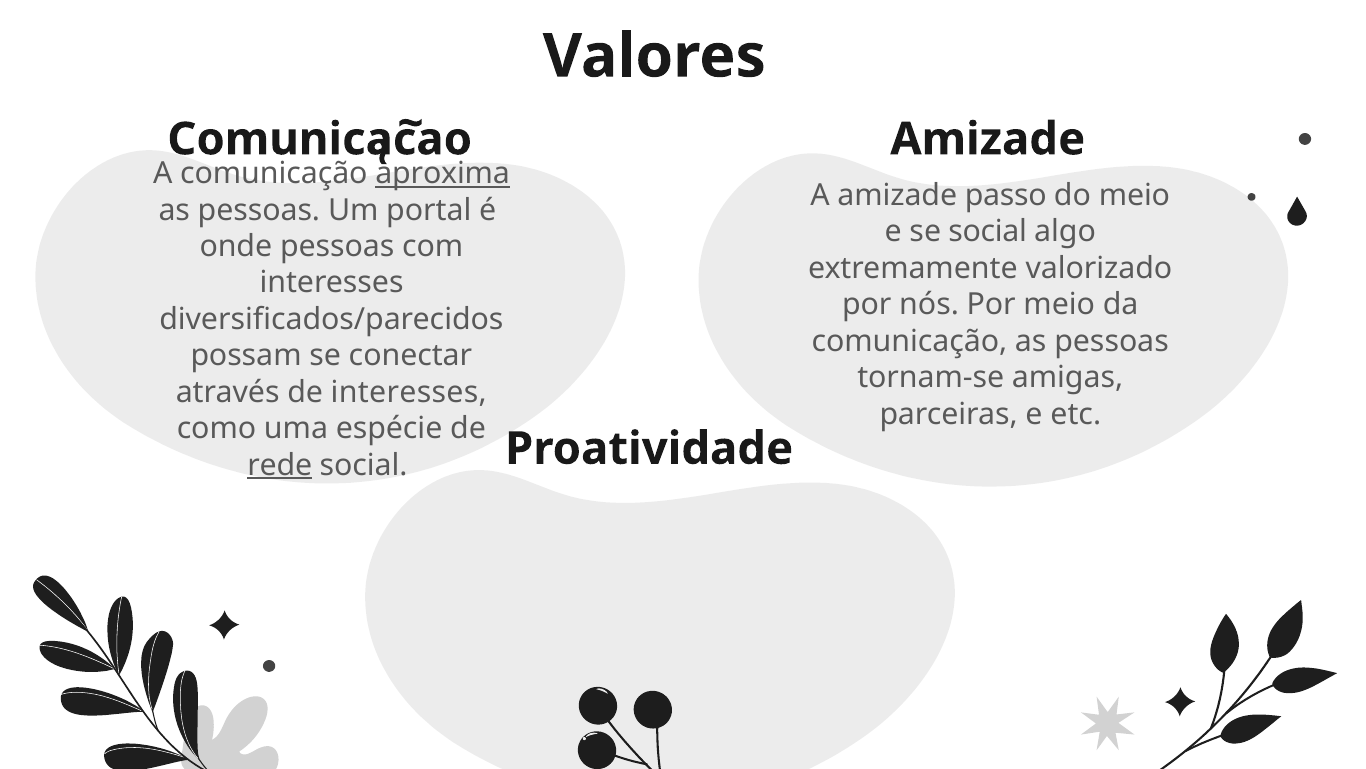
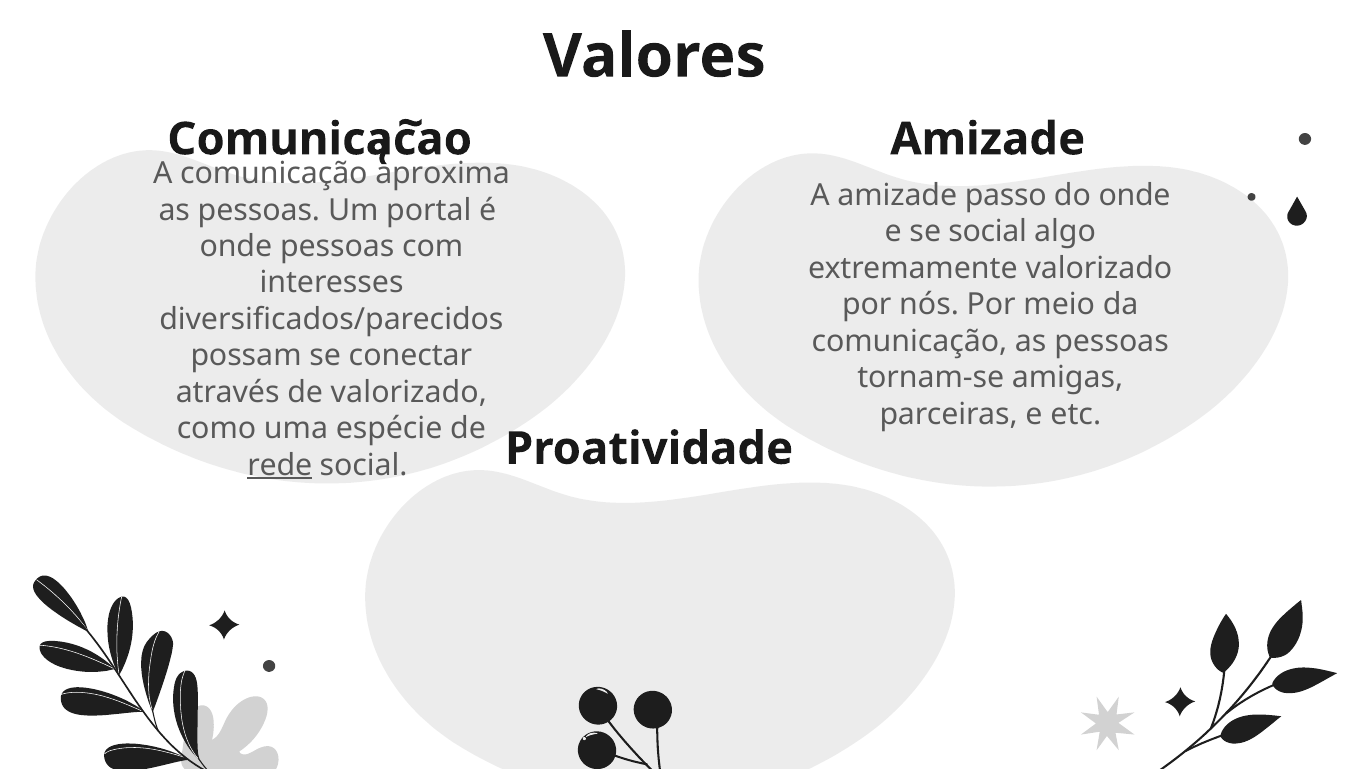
aproxima underline: present -> none (443, 173)
do meio: meio -> onde (1135, 195)
de interesses: interesses -> valorizado (409, 392)
